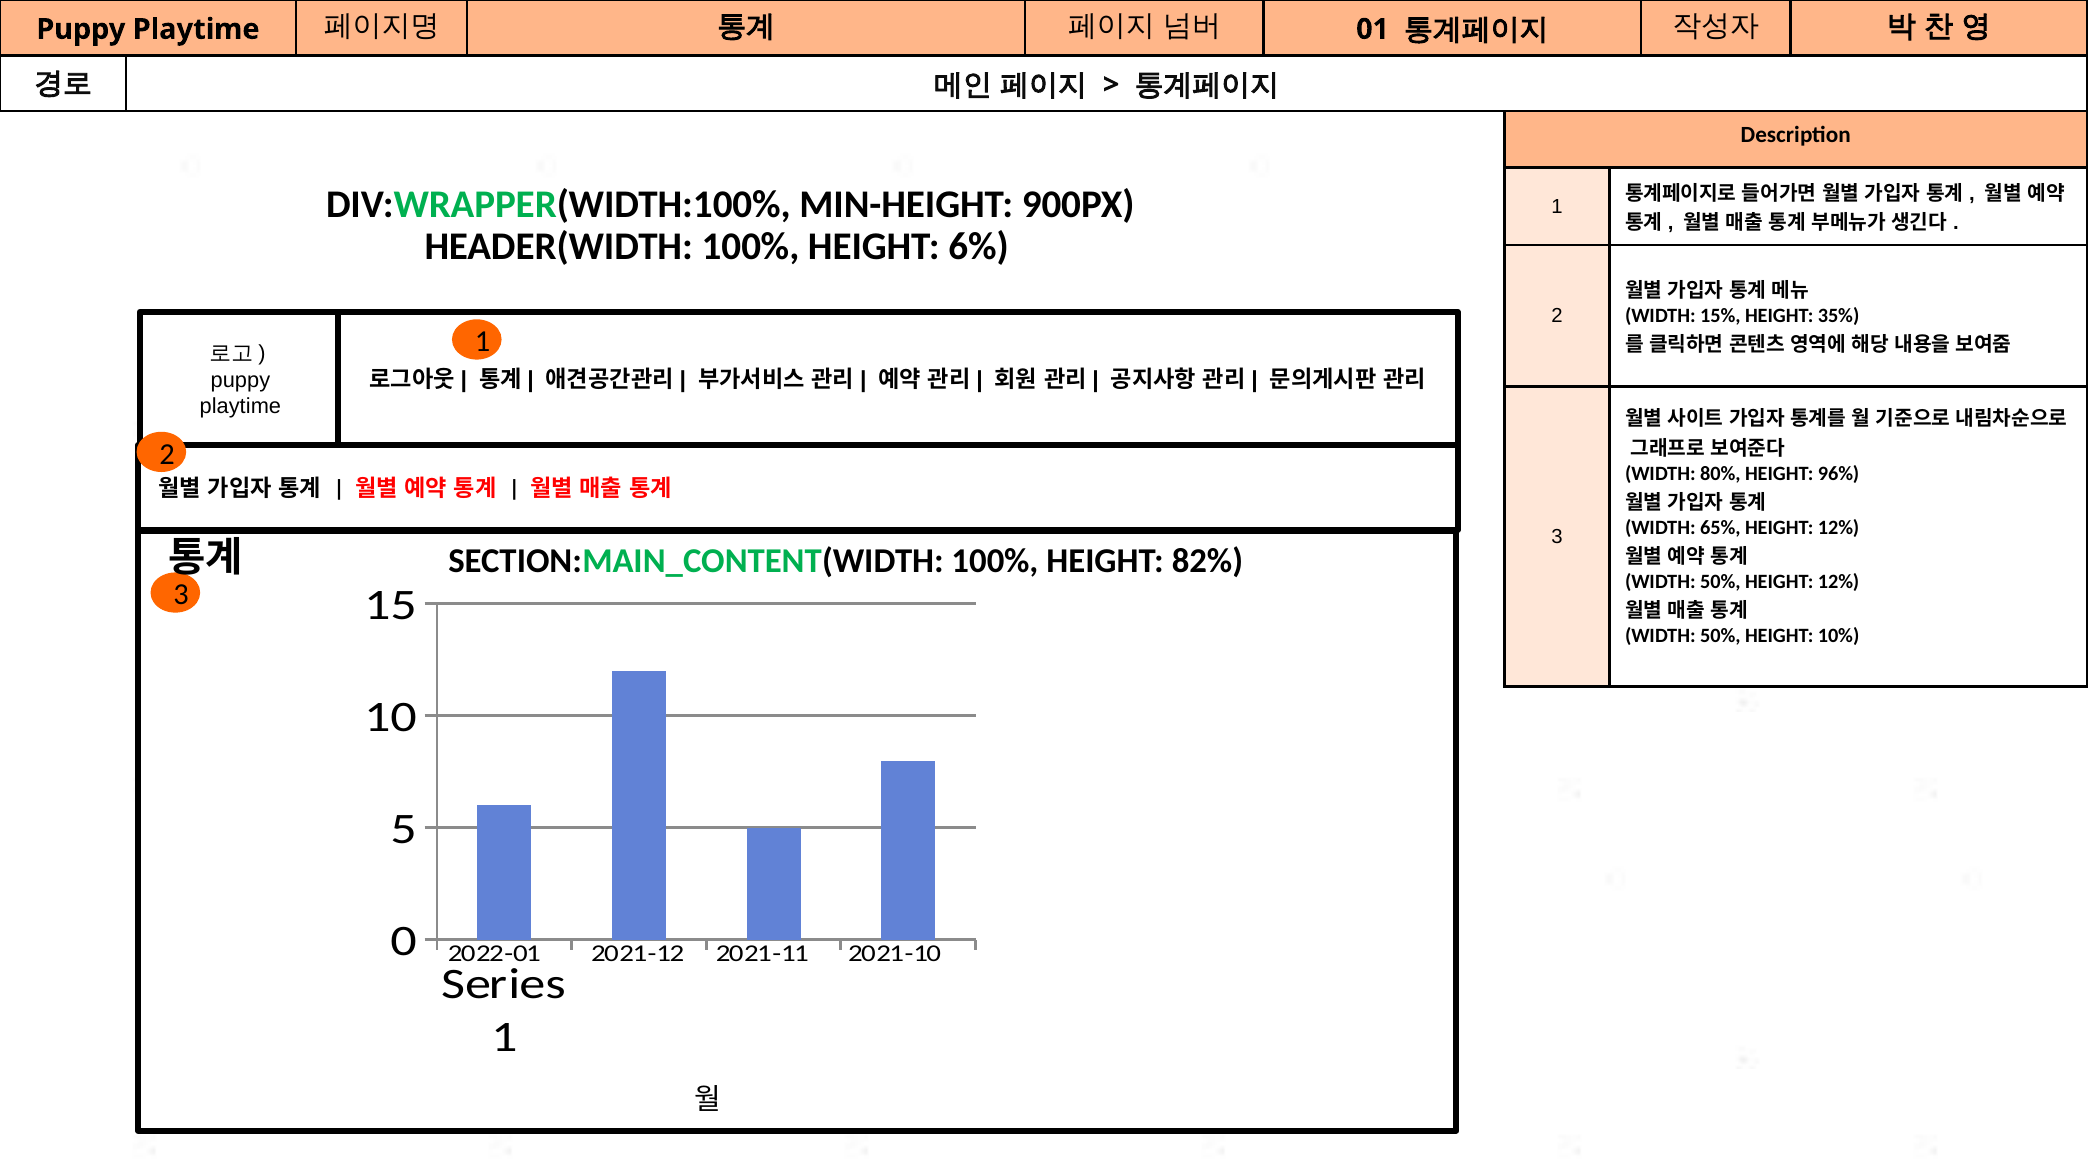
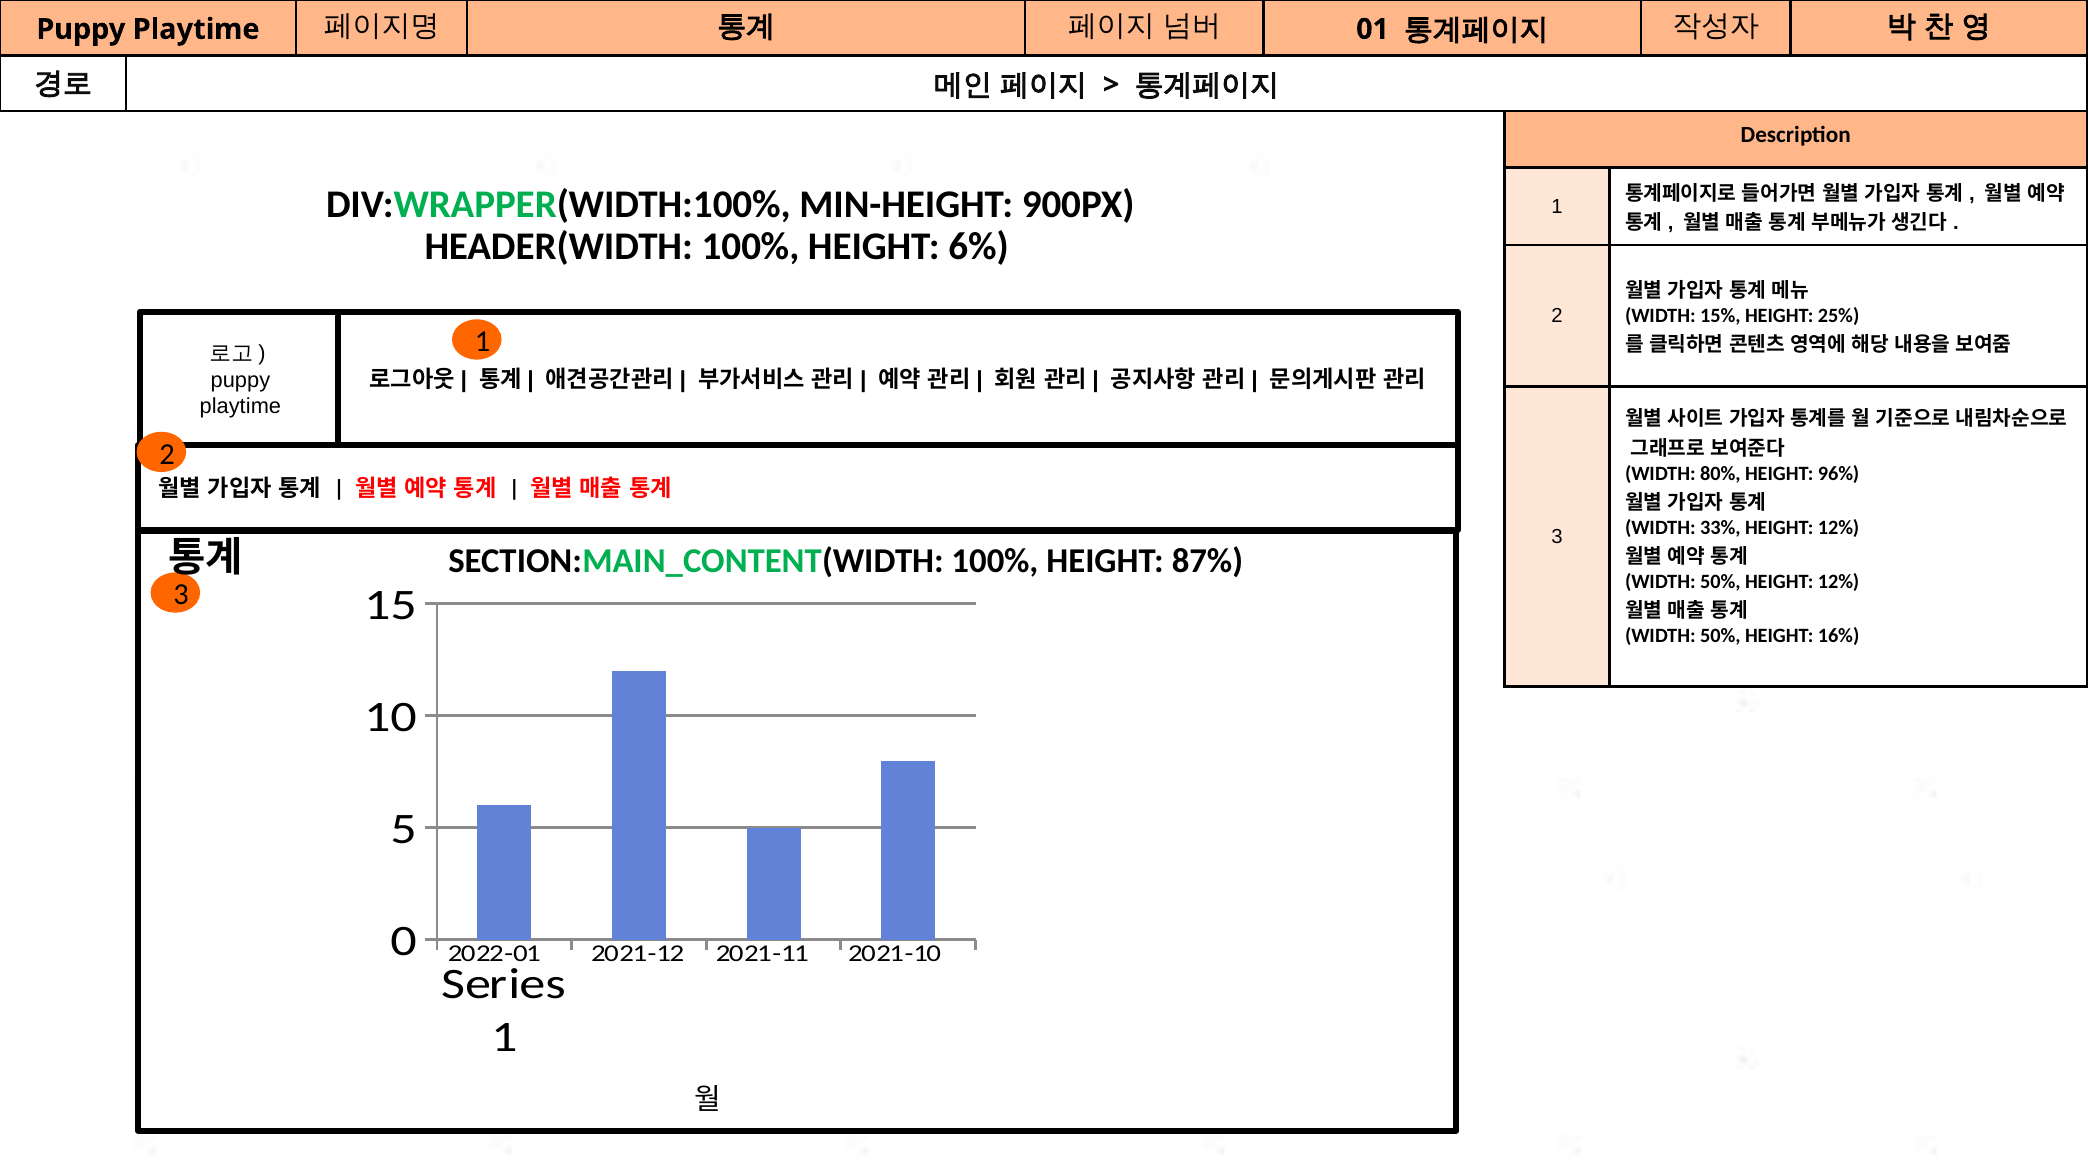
35%: 35% -> 25% (1839, 316)
65%: 65% -> 33% (1720, 527)
82%: 82% -> 87% (1207, 561)
10%: 10% -> 16% (1839, 635)
